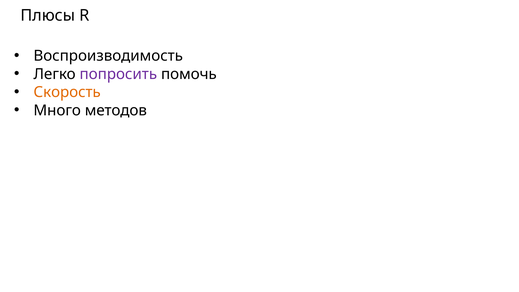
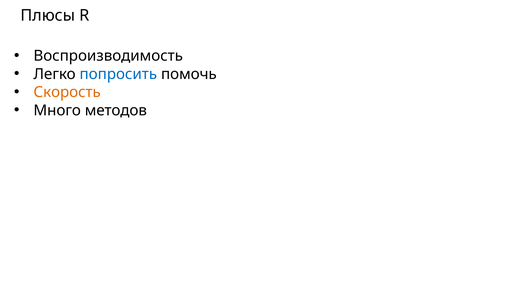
попросить colour: purple -> blue (118, 74)
